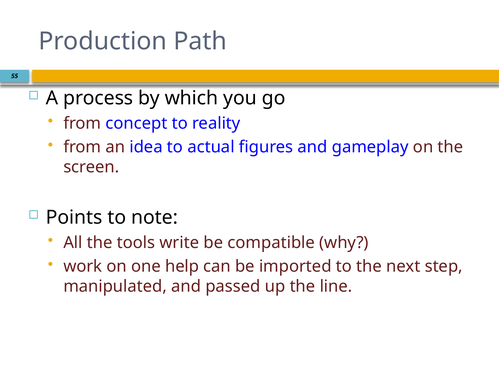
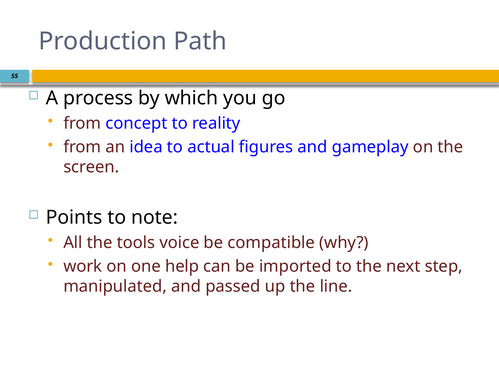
write: write -> voice (179, 243)
